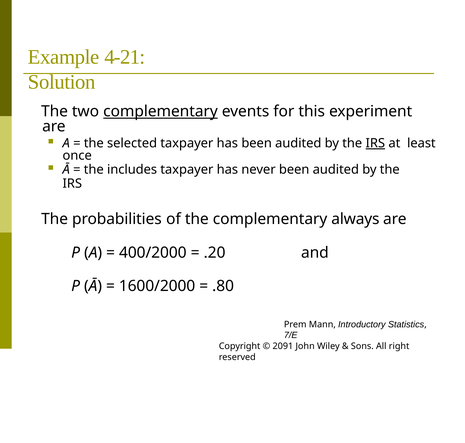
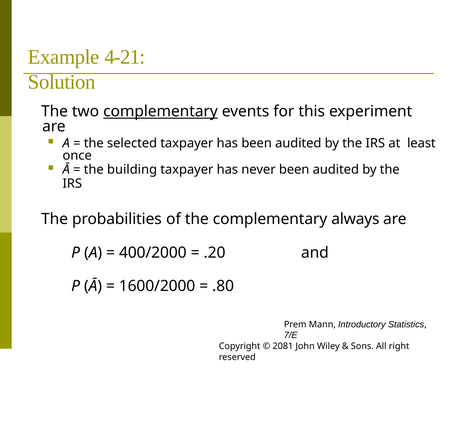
IRS underline: present -> none (375, 143)
includes: includes -> building (132, 170)
2091: 2091 -> 2081 (283, 346)
